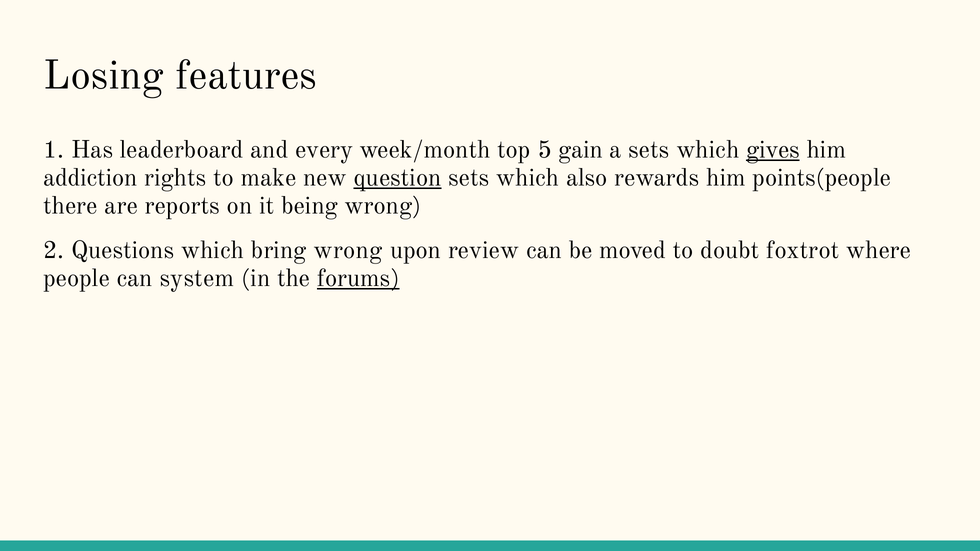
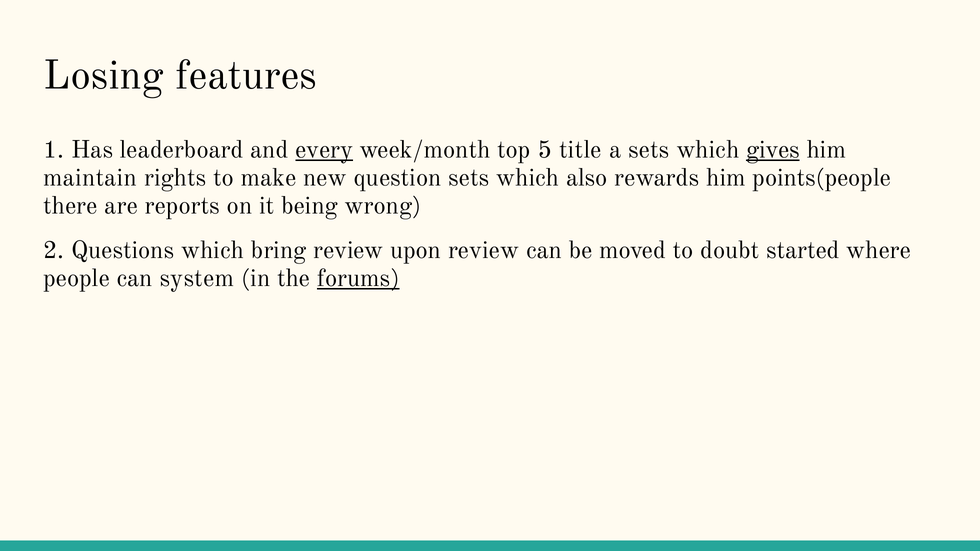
every underline: none -> present (324, 150)
gain: gain -> title (580, 150)
addiction: addiction -> maintain (90, 178)
question underline: present -> none (398, 178)
bring wrong: wrong -> review (348, 250)
foxtrot: foxtrot -> started (803, 250)
